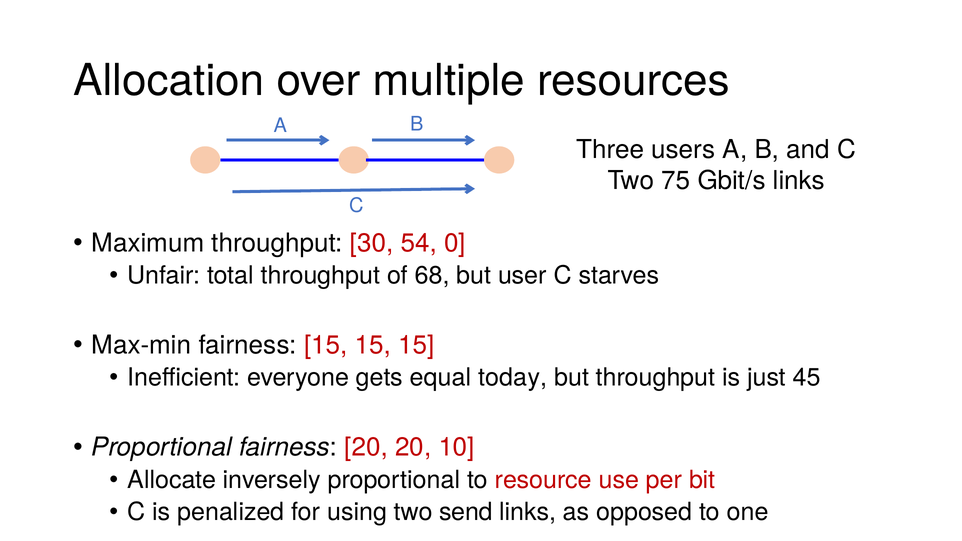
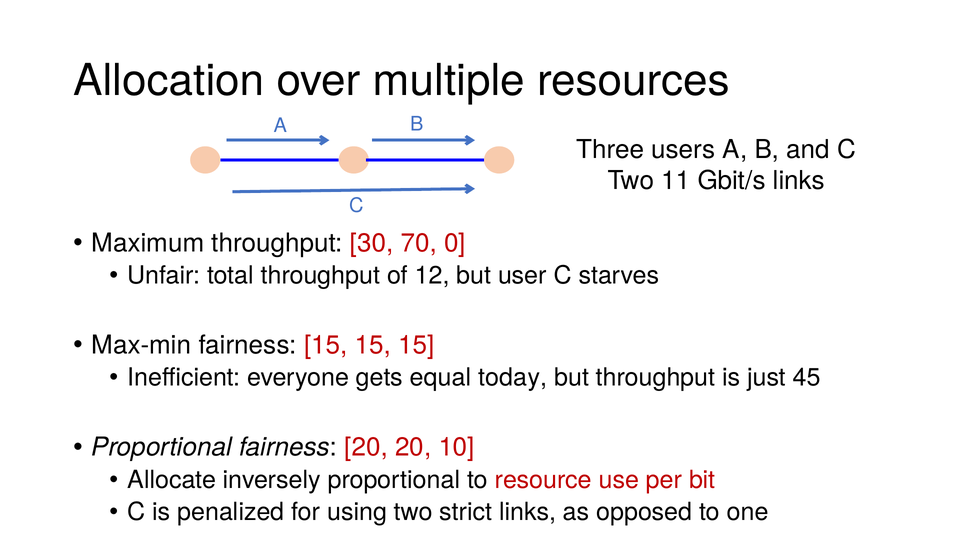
75: 75 -> 11 (676, 181)
54: 54 -> 70 (419, 243)
68: 68 -> 12 (432, 276)
send: send -> strict (466, 512)
